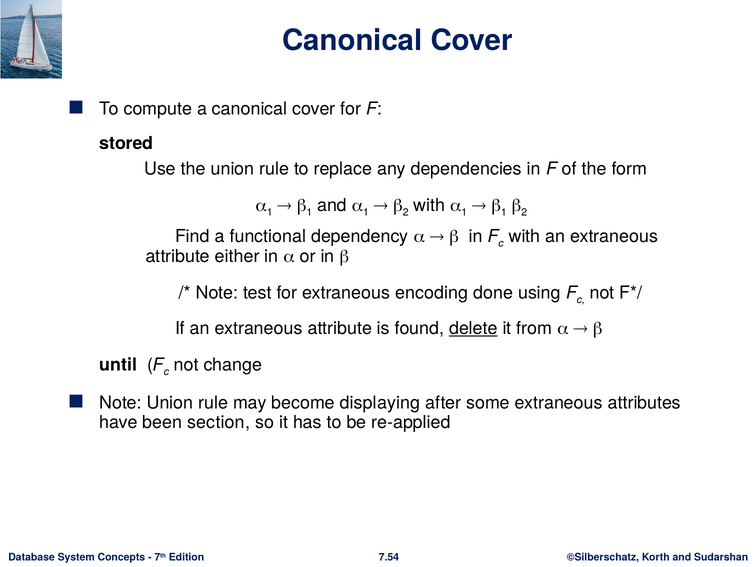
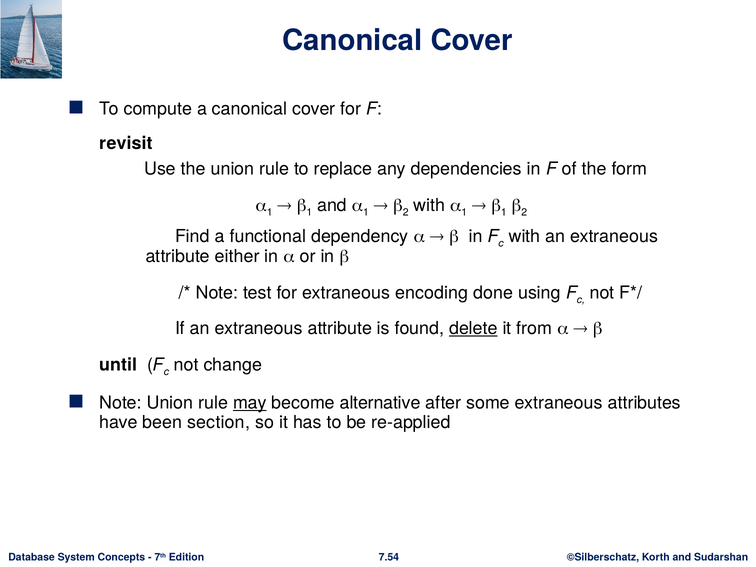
stored: stored -> revisit (126, 143)
may underline: none -> present (250, 403)
displaying: displaying -> alternative (380, 403)
